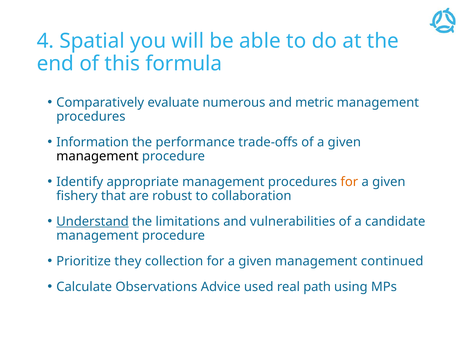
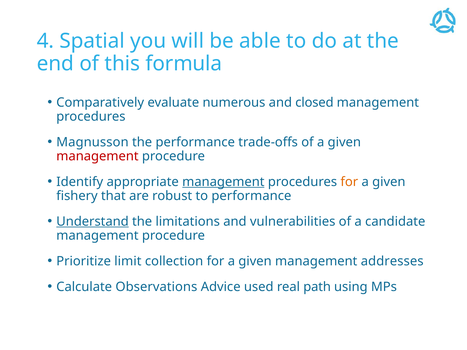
metric: metric -> closed (314, 103)
Information: Information -> Magnusson (92, 142)
management colour: black -> red (97, 156)
management underline: none -> present (223, 182)
to collaboration: collaboration -> performance (251, 196)
they: they -> limit (128, 261)
continued: continued -> addresses (392, 261)
